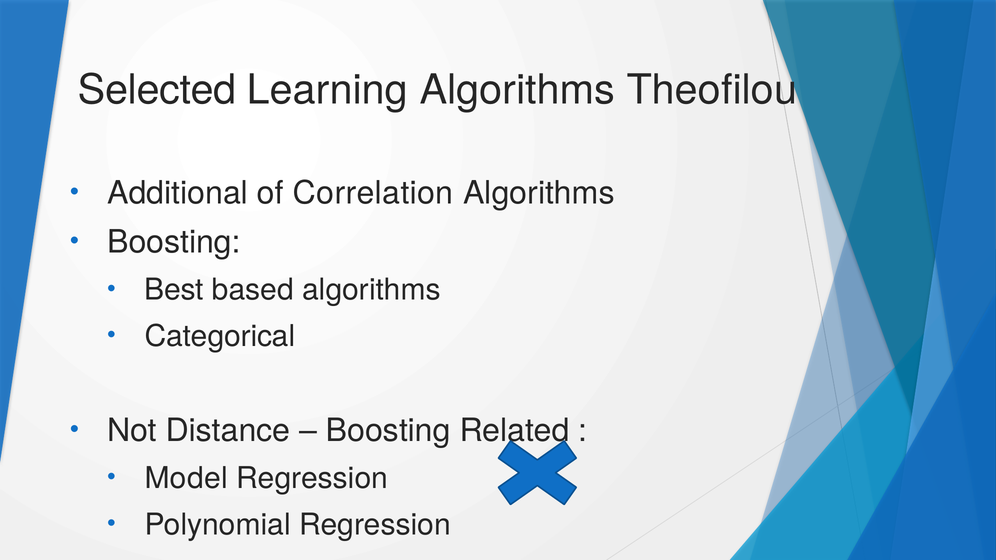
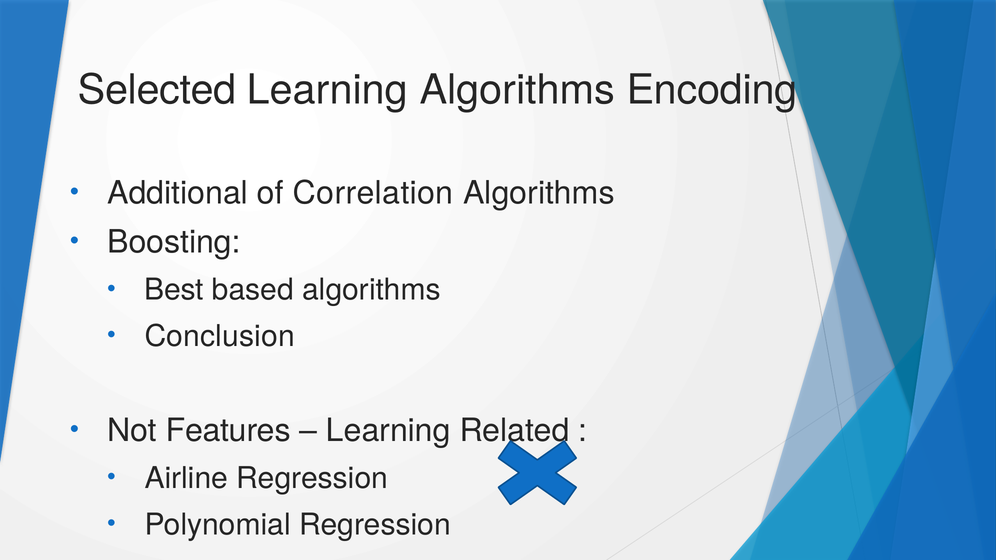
Theofilou: Theofilou -> Encoding (712, 90)
Categorical: Categorical -> Conclusion (220, 336)
Distance: Distance -> Features (228, 431)
Boosting: Boosting -> Learning (388, 431)
Model: Model -> Airline (186, 478)
